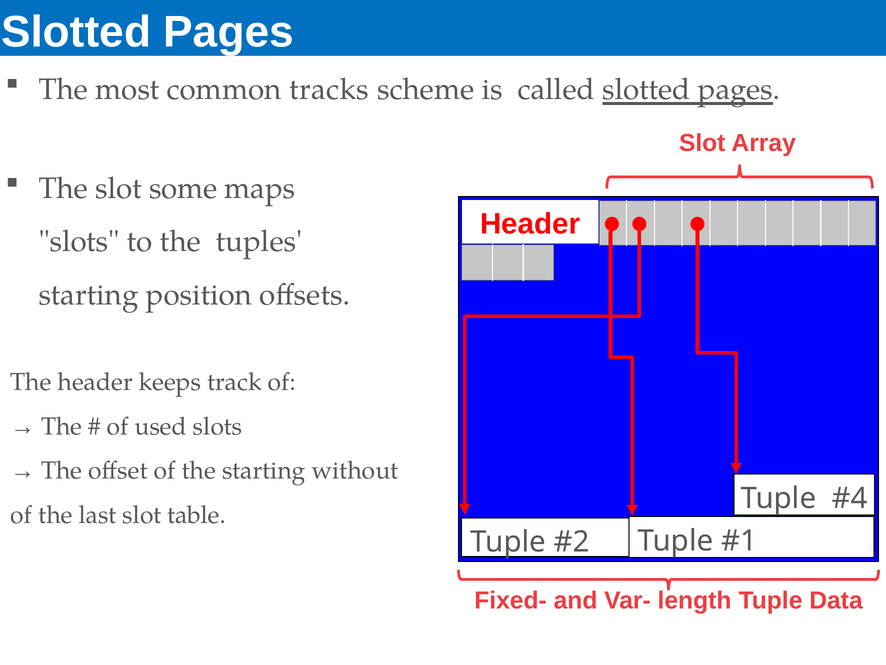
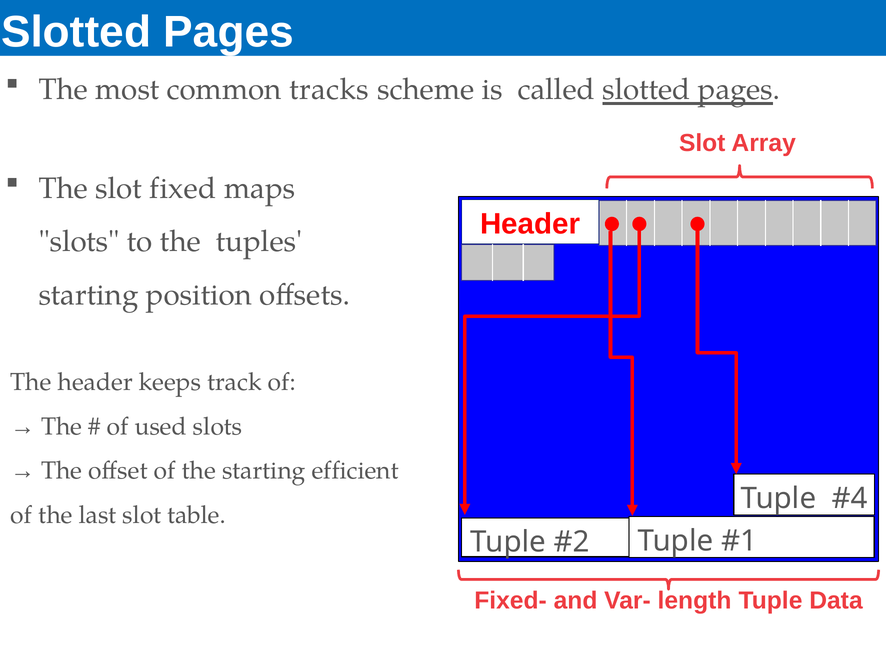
some: some -> fixed (183, 188)
without: without -> efficient (355, 470)
